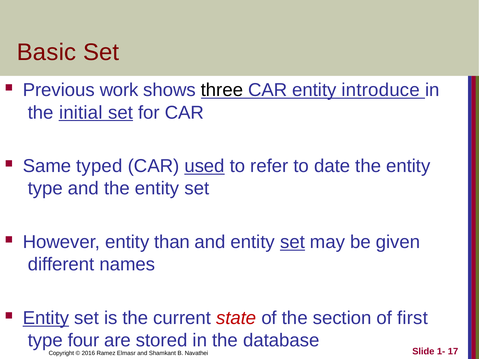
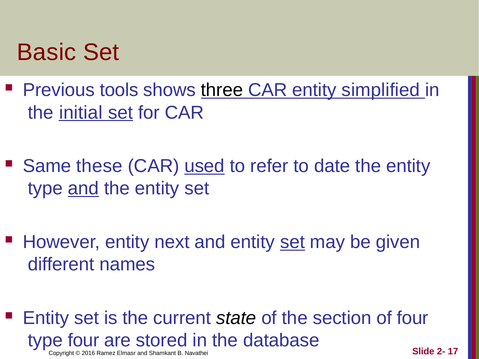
work: work -> tools (119, 90)
introduce: introduce -> simplified (381, 90)
typed: typed -> these (99, 166)
and underline: none -> present (83, 189)
than: than -> next (172, 242)
Entity underline: present -> none (46, 318)
state colour: red -> black (236, 318)
of first: first -> four (413, 318)
1-: 1- -> 2- (441, 352)
